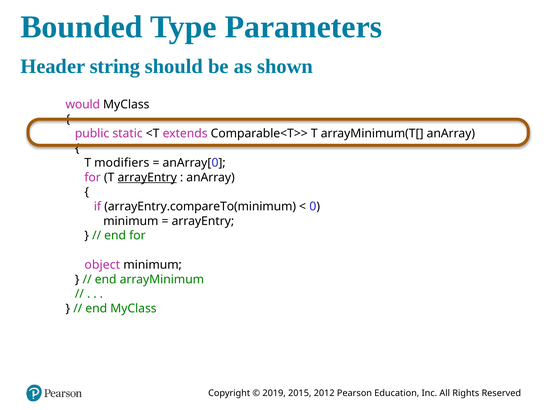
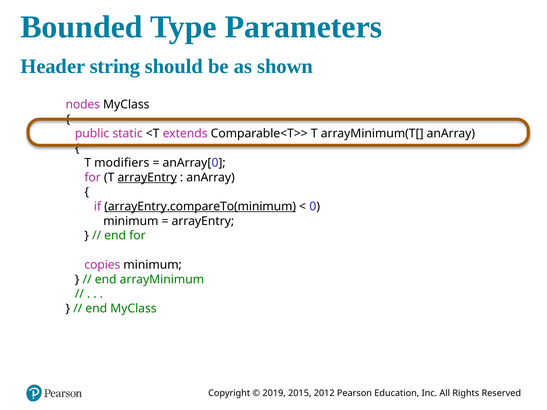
would: would -> nodes (83, 105)
arrayEntry.compareTo(minimum underline: none -> present (200, 207)
object: object -> copies (102, 265)
